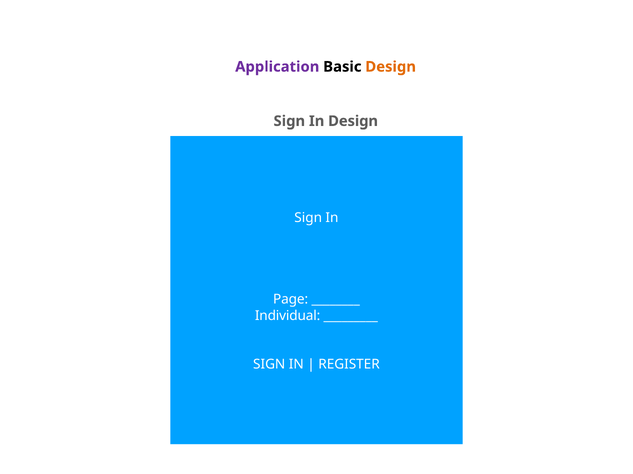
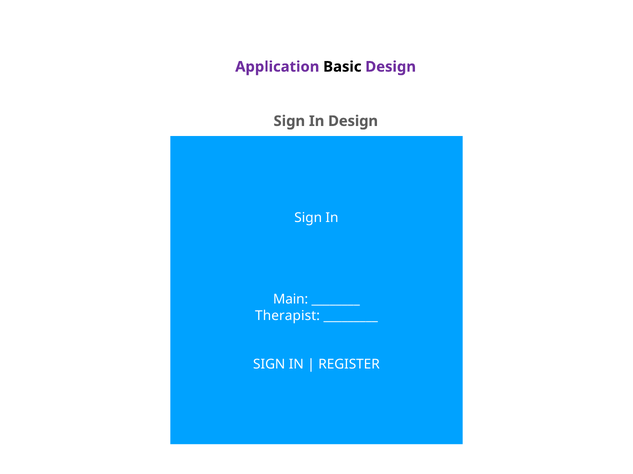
Design colour: orange -> purple (391, 67)
Page: Page -> Main (291, 300)
Individual: Individual -> Therapist (288, 316)
